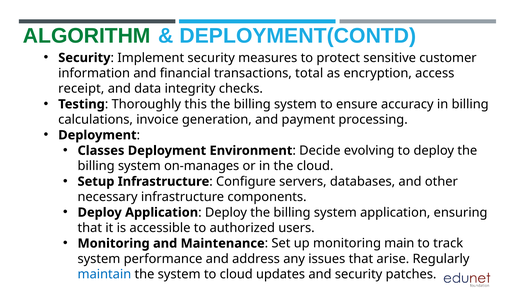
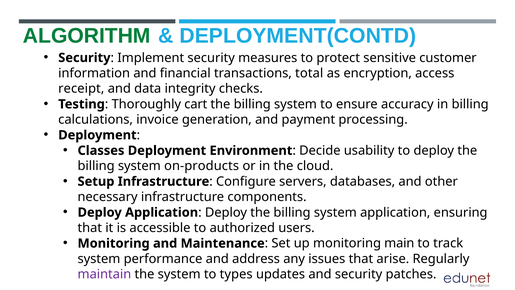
this: this -> cart (196, 104)
evolving: evolving -> usability (369, 150)
on-manages: on-manages -> on-products (202, 166)
maintain colour: blue -> purple (104, 274)
to cloud: cloud -> types (236, 274)
